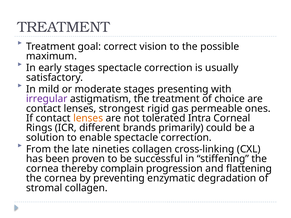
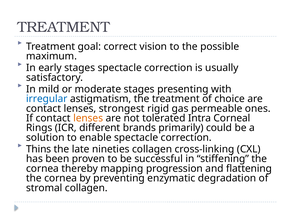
irregular colour: purple -> blue (47, 99)
From: From -> Thins (39, 149)
complain: complain -> mapping (122, 169)
